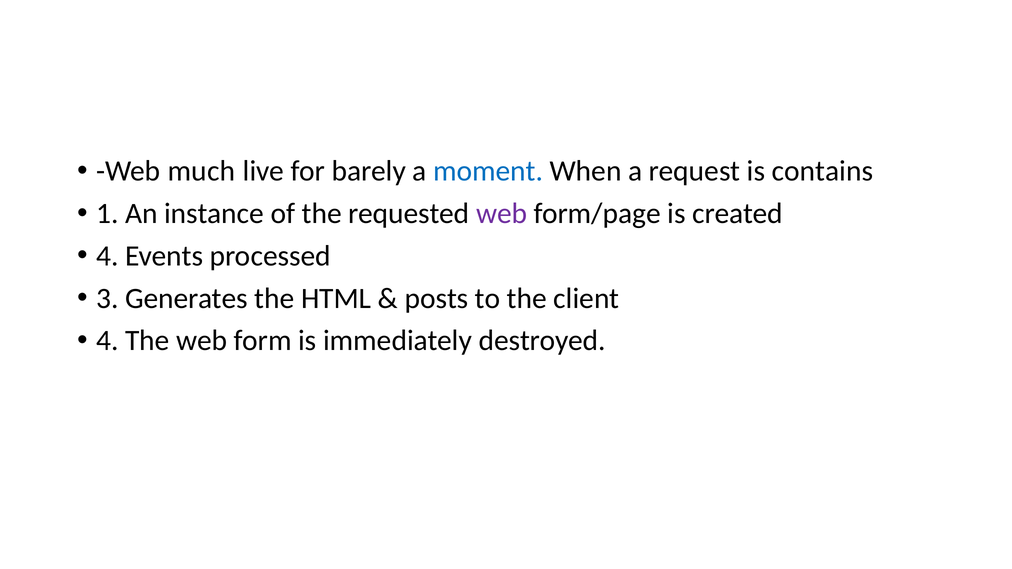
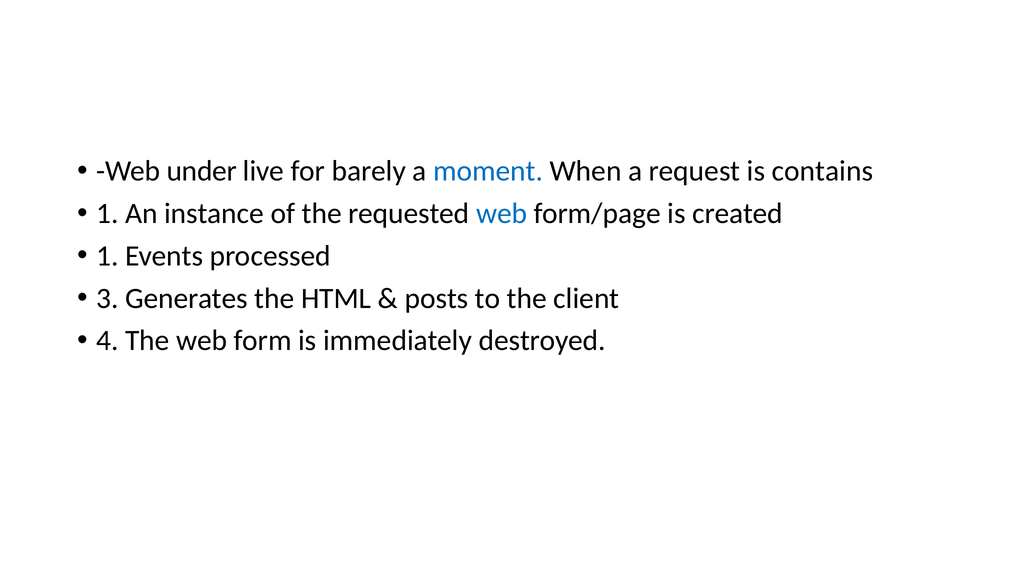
much: much -> under (202, 171)
web colour: purple -> blue (502, 214)
4: 4 -> 1 (107, 256)
